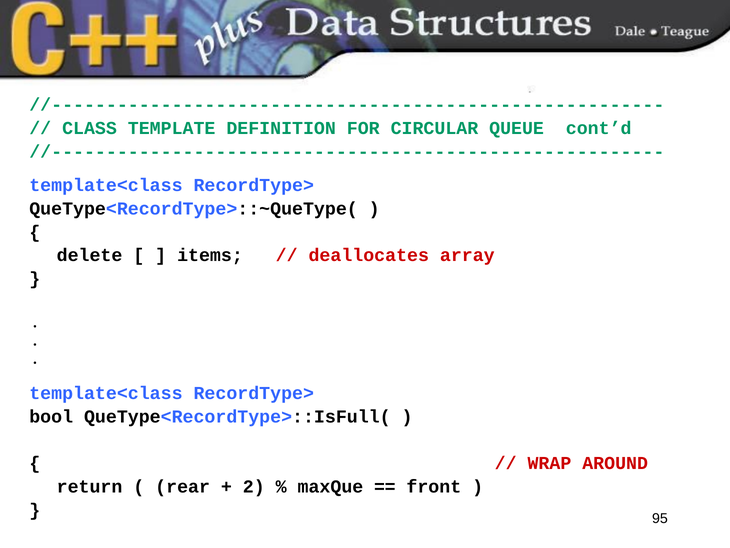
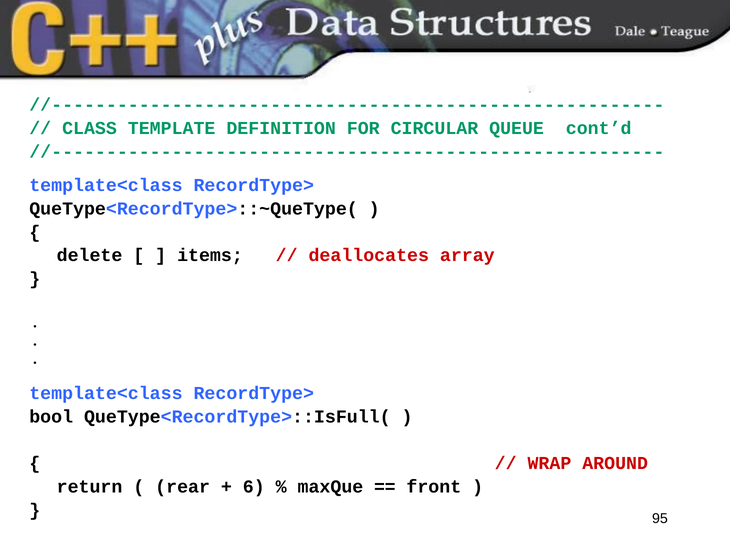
2: 2 -> 6 (254, 486)
